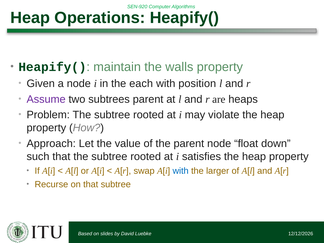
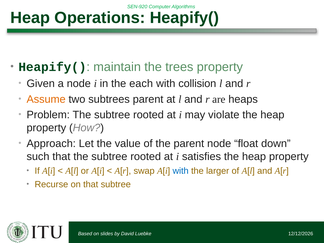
walls: walls -> trees (179, 67)
position: position -> collision (197, 84)
Assume colour: purple -> orange (46, 99)
